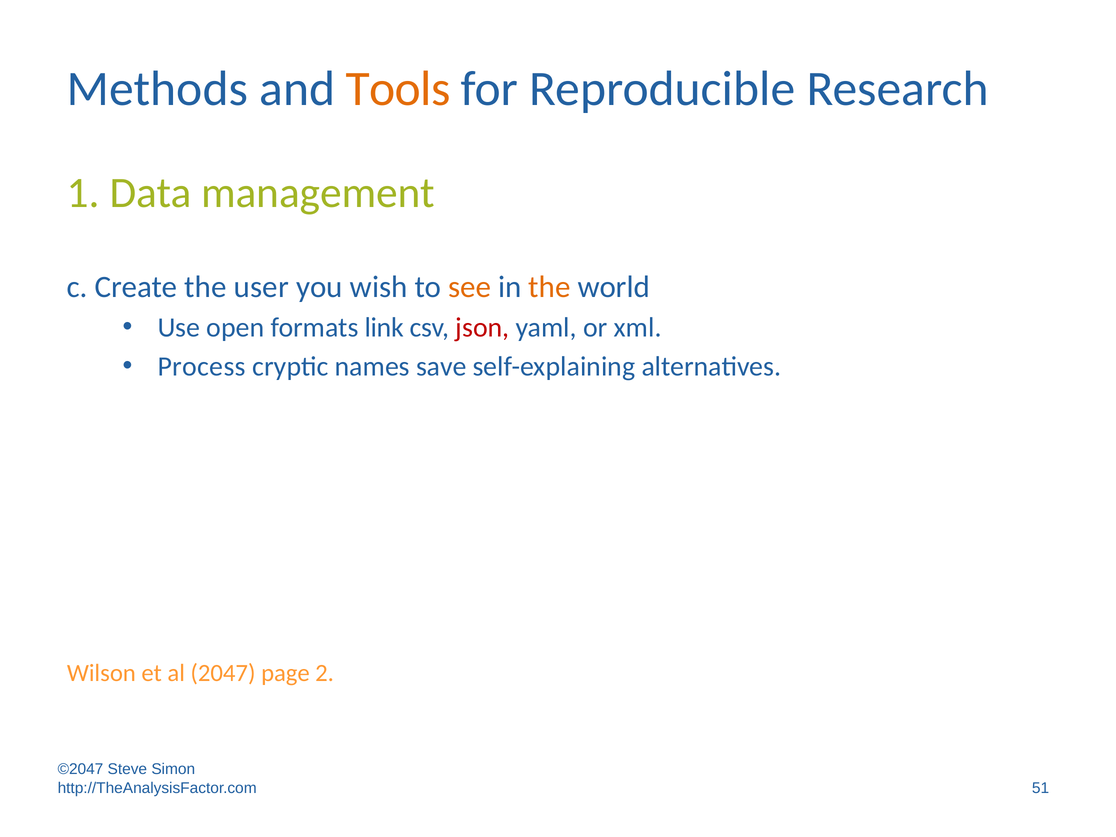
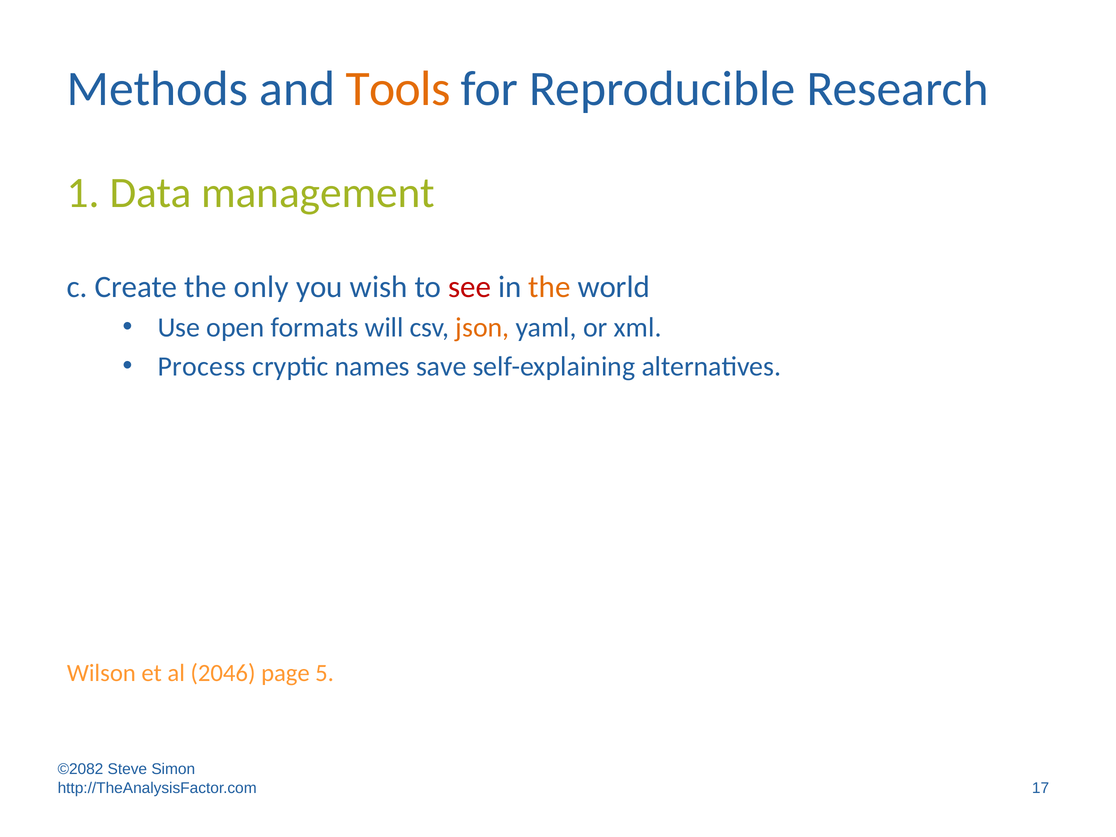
user: user -> only (261, 287)
see colour: orange -> red (469, 287)
link: link -> will (384, 327)
json colour: red -> orange (482, 327)
2047: 2047 -> 2046 (223, 673)
2: 2 -> 5 (325, 673)
©2047: ©2047 -> ©2082 (80, 769)
51: 51 -> 17 (1041, 788)
